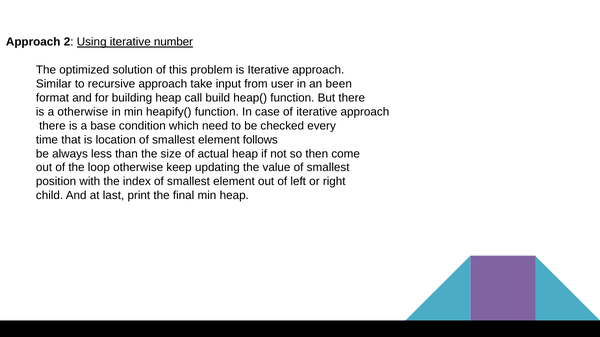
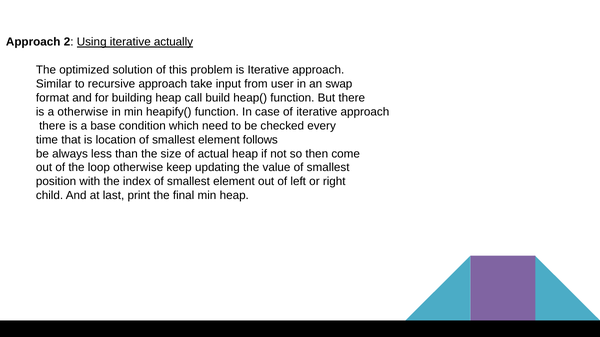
number: number -> actually (173, 42)
been: been -> swap (339, 84)
